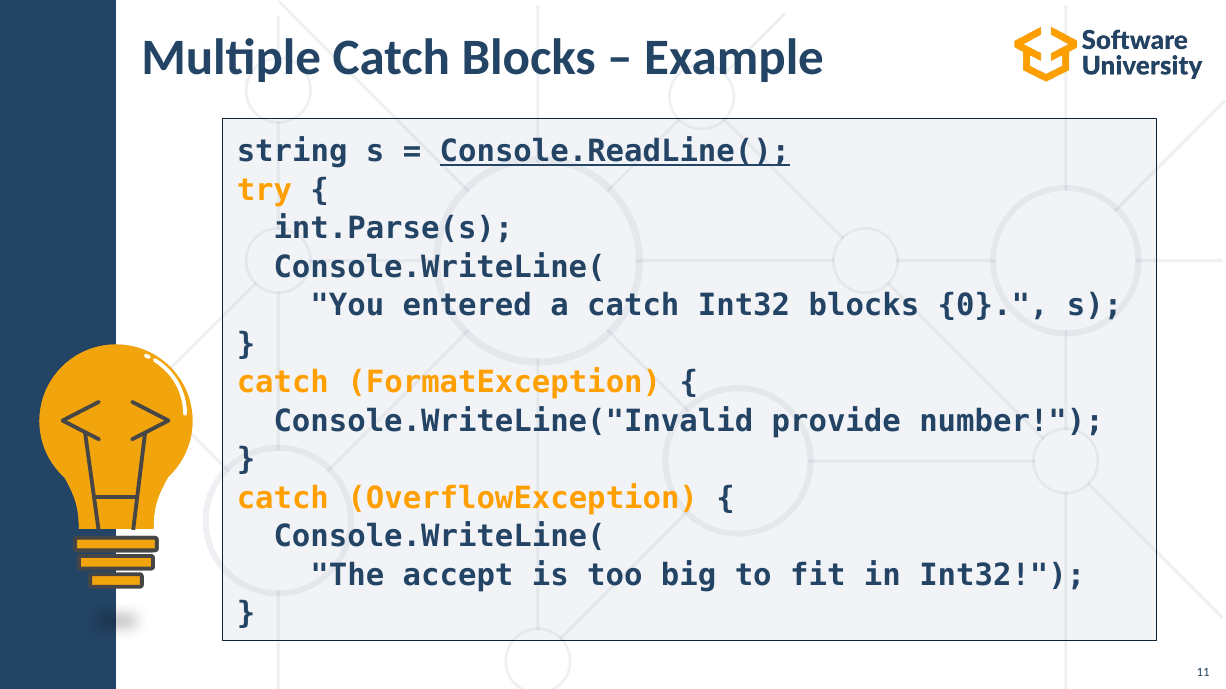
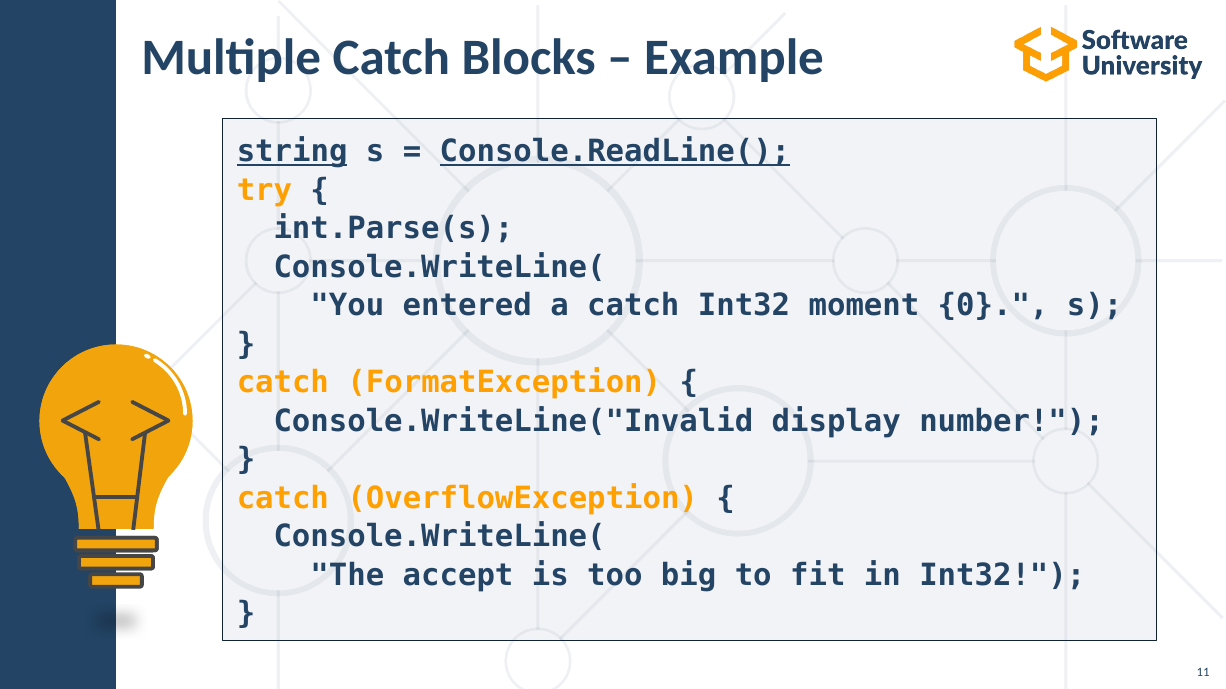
string underline: none -> present (292, 152)
Int32 blocks: blocks -> moment (864, 306)
provide: provide -> display (836, 421)
